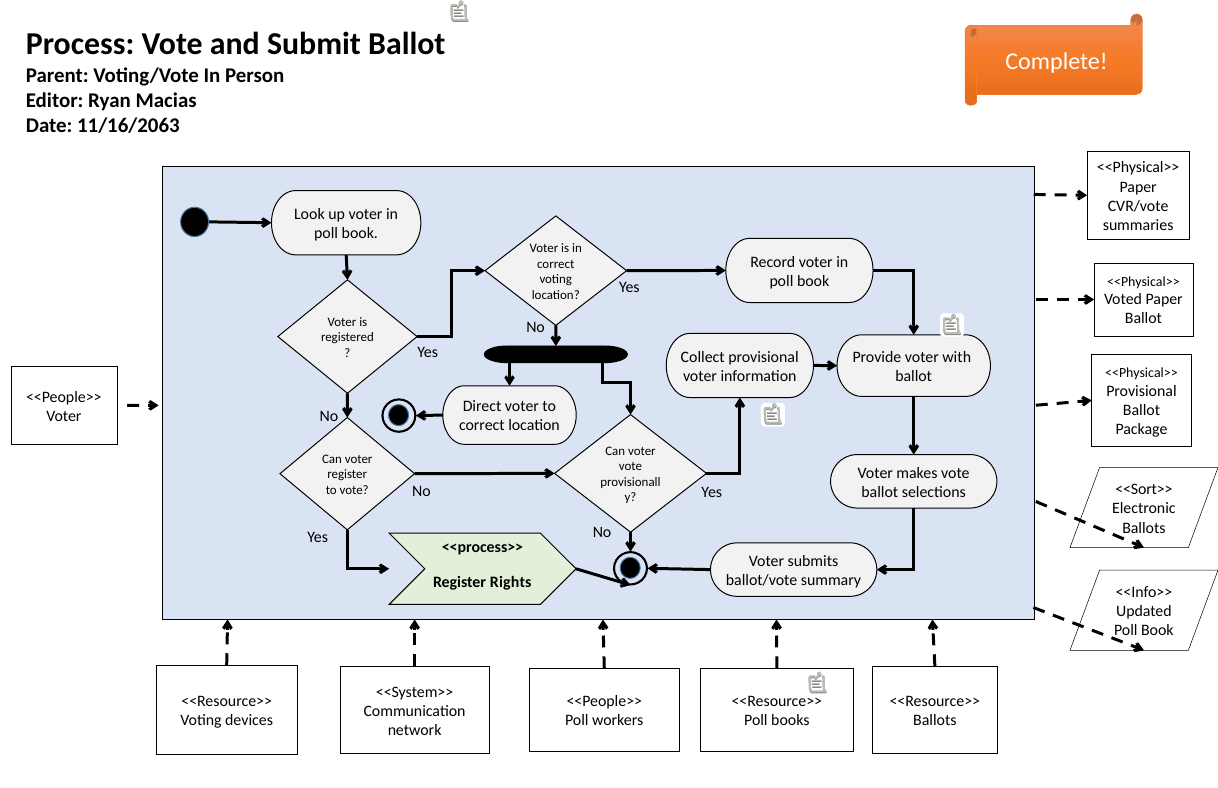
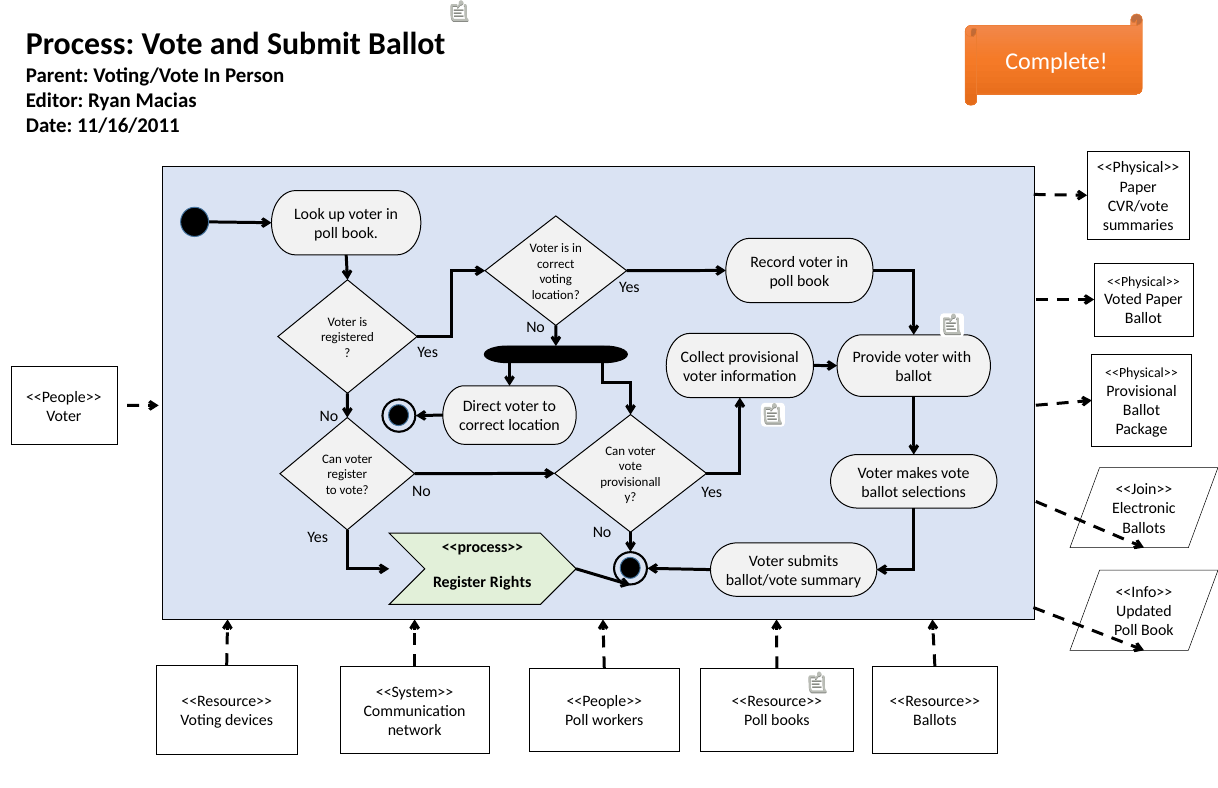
11/16/2063: 11/16/2063 -> 11/16/2011 (128, 125)
<<Sort>>: <<Sort>> -> <<Join>> (1144, 490)
